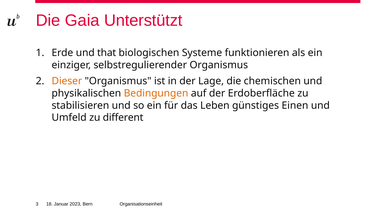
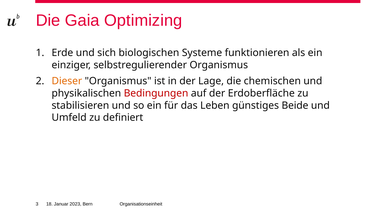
Unterstützt: Unterstützt -> Optimizing (143, 20)
that: that -> sich (107, 53)
Bedingungen colour: orange -> red (156, 93)
Einen: Einen -> Beide (295, 105)
different: different -> definiert (123, 118)
